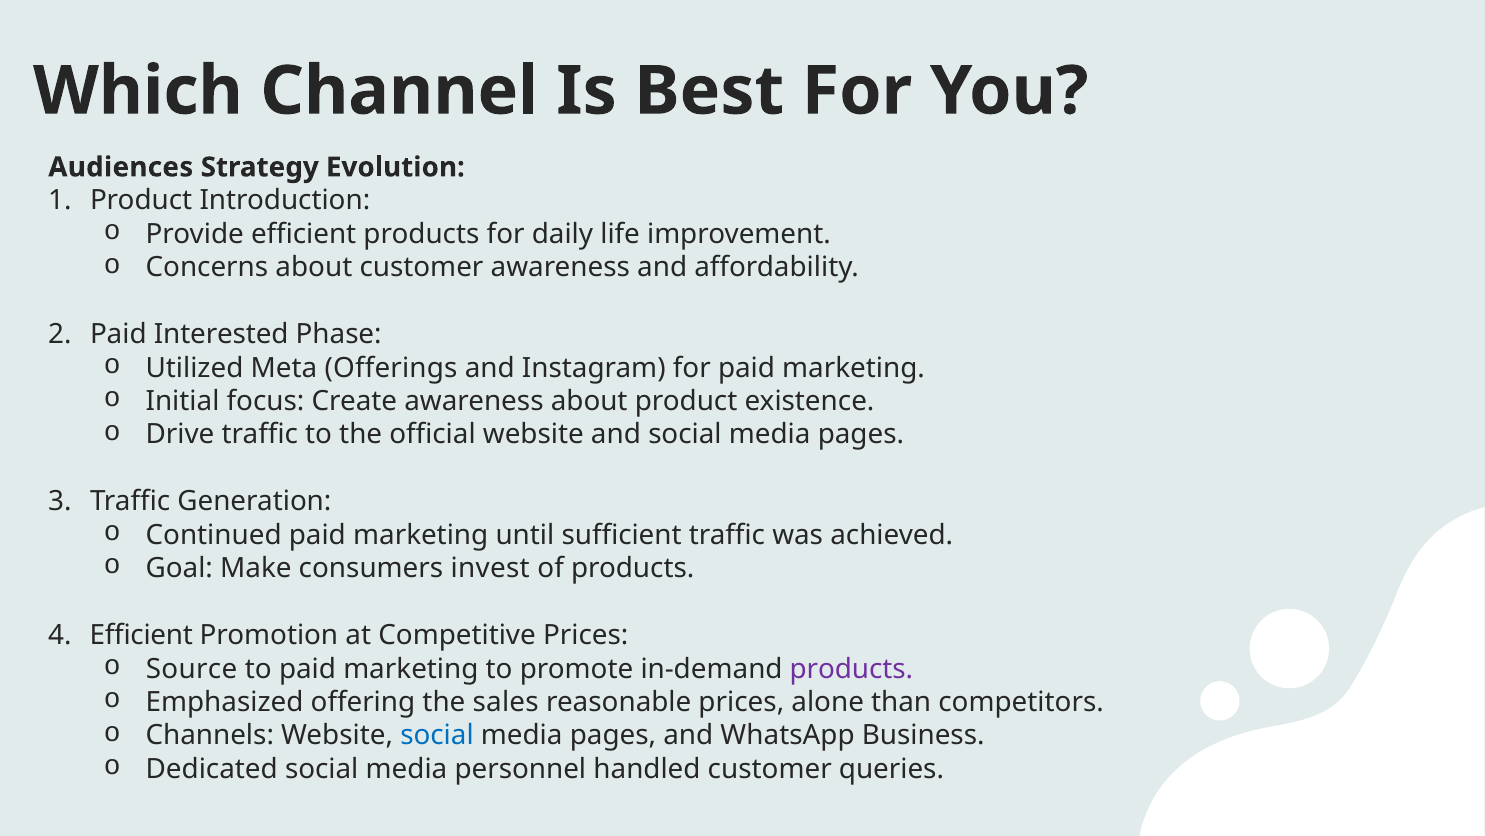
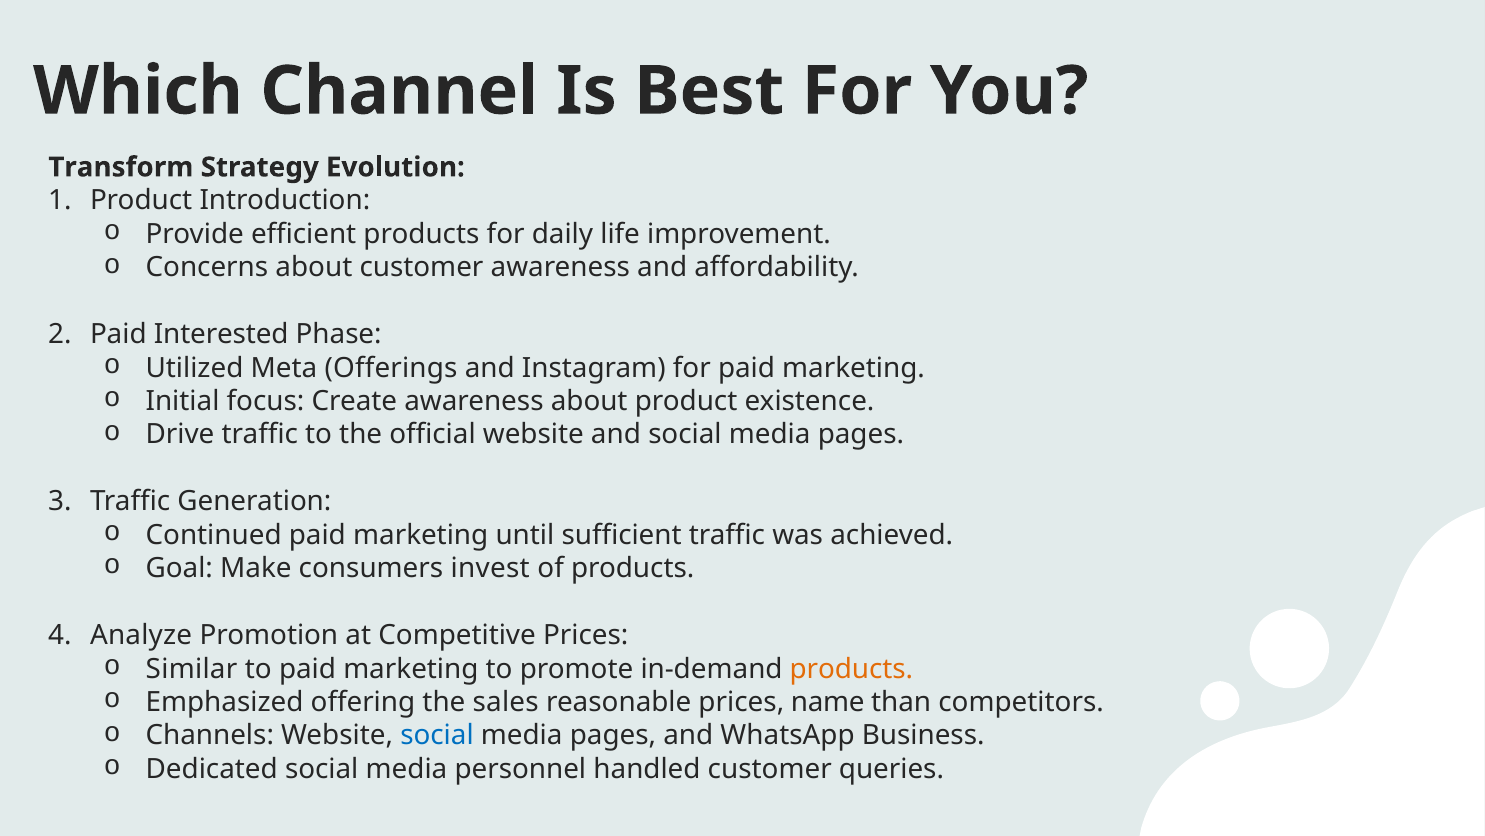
Audiences: Audiences -> Transform (121, 167)
Efficient: Efficient -> Analyze (141, 635)
Source: Source -> Similar (192, 668)
products colour: purple -> orange (851, 668)
alone: alone -> name (828, 702)
